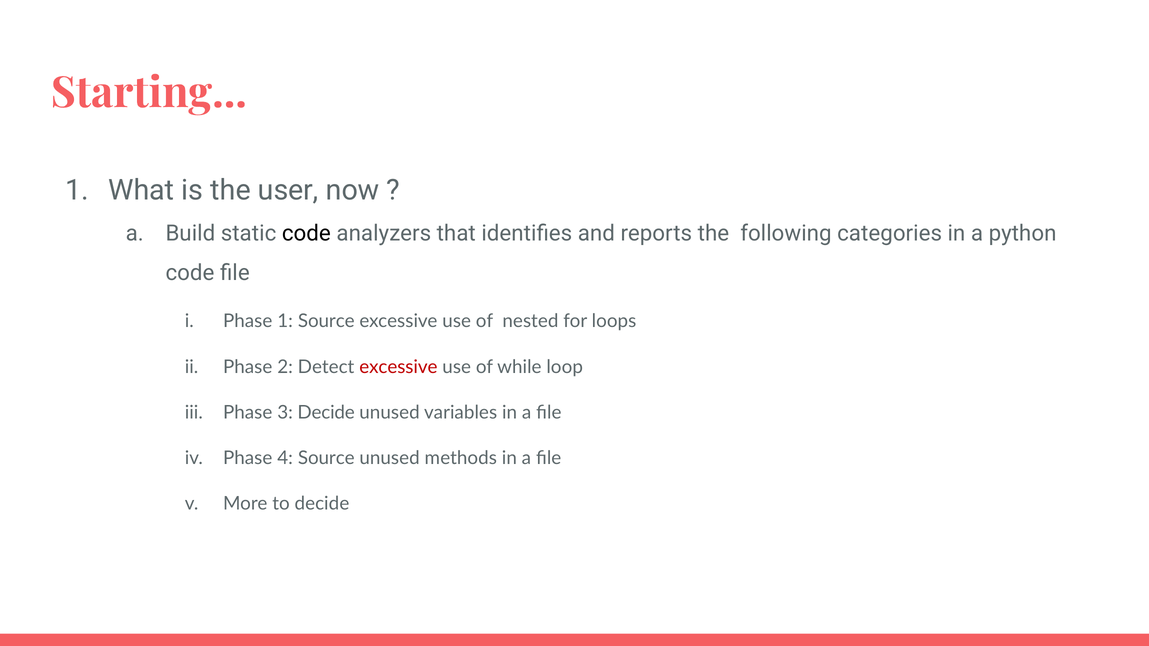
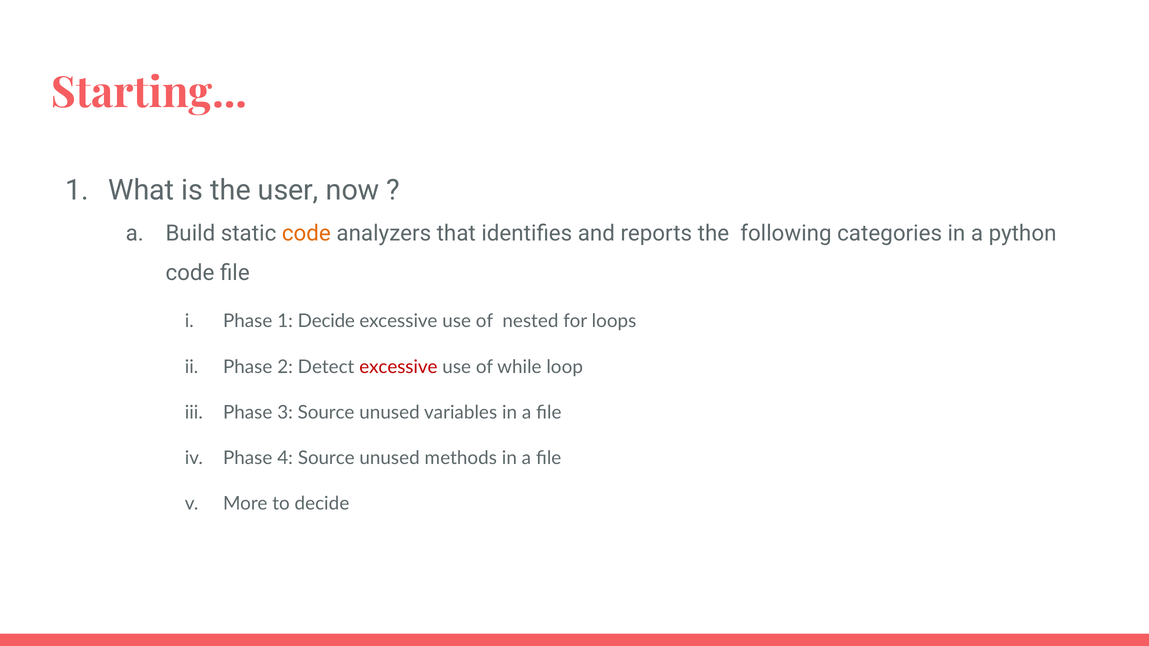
code colour: black -> orange (306, 234)
1 Source: Source -> Decide (326, 321)
3 Decide: Decide -> Source (326, 413)
